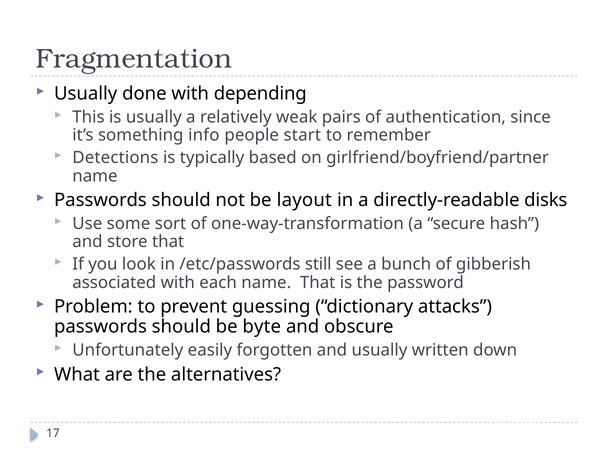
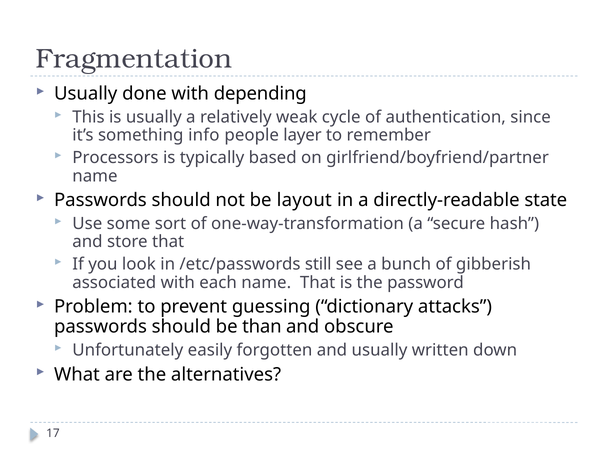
pairs: pairs -> cycle (341, 117)
start: start -> layer (302, 135)
Detections: Detections -> Processors (115, 158)
disks: disks -> state (546, 200)
byte: byte -> than (262, 327)
